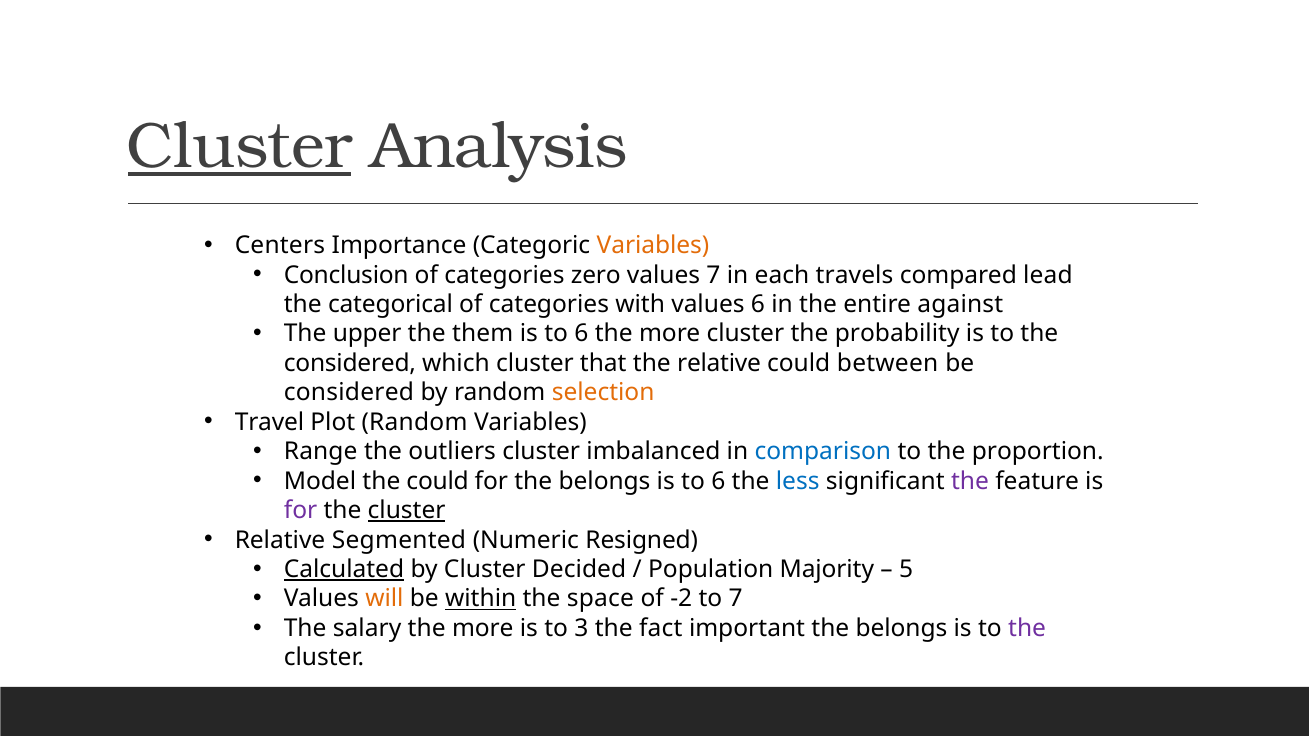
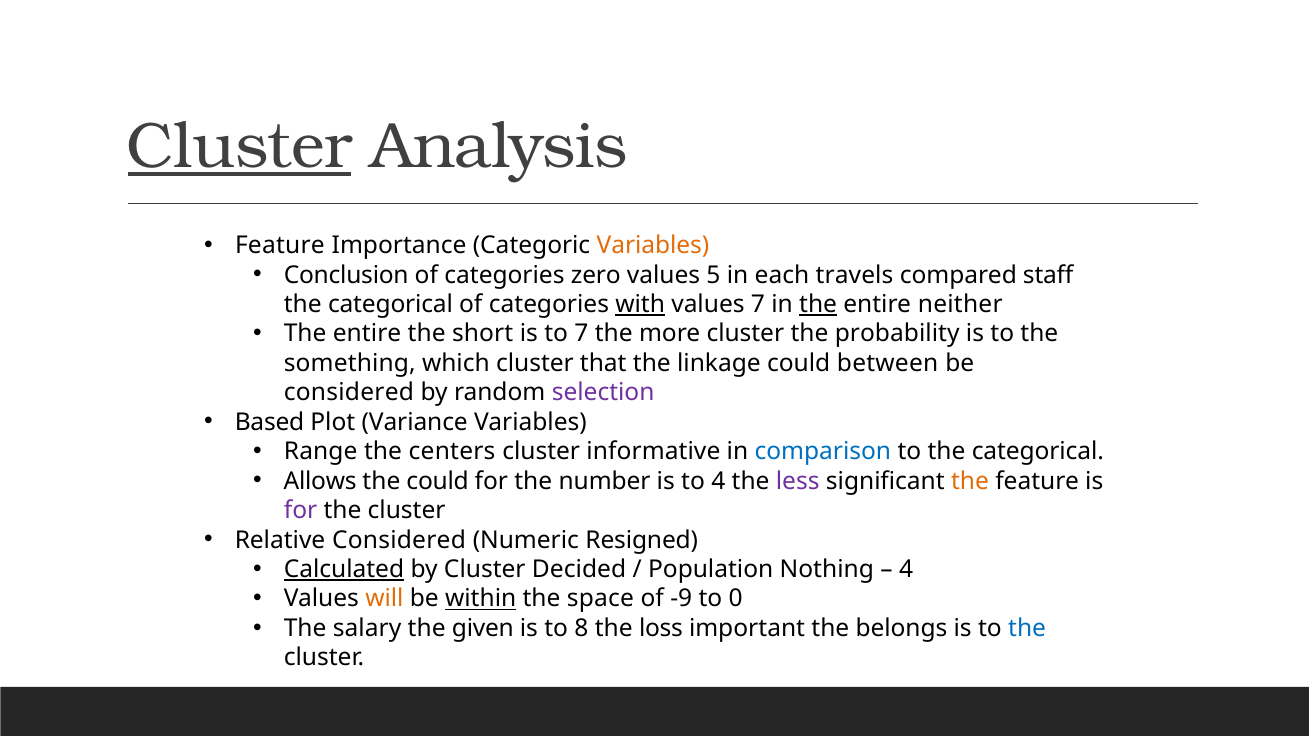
Centers: Centers -> Feature (280, 246)
values 7: 7 -> 5 (713, 275)
lead: lead -> staff (1048, 275)
with underline: none -> present (640, 305)
values 6: 6 -> 7 (758, 305)
the underline: none -> present (818, 305)
against: against -> neither (960, 305)
upper: upper -> entire (367, 334)
them: them -> short (483, 334)
6: 6 -> 7 (581, 334)
considered: considered -> something (350, 363)
the relative: relative -> linkage (719, 363)
selection colour: orange -> purple (603, 393)
Travel: Travel -> Based (270, 422)
Plot Random: Random -> Variance (415, 422)
outliers: outliers -> centers (452, 452)
imbalanced: imbalanced -> informative (653, 452)
to the proportion: proportion -> categorical (1038, 452)
Model: Model -> Allows (320, 481)
for the belongs: belongs -> number (605, 481)
6: 6 -> 4 (718, 481)
less colour: blue -> purple (798, 481)
the colour: purple -> orange (970, 481)
cluster underline: present -> none (407, 511)
Relative Segmented: Segmented -> Considered (399, 540)
Majority: Majority -> Nothing (827, 570)
5: 5 -> 4 (906, 570)
-2: -2 -> -9 (681, 599)
to 7: 7 -> 0 (736, 599)
more: more -> given (483, 629)
3: 3 -> 8 (581, 629)
fact: fact -> loss (661, 629)
the colour: purple -> blue (1027, 629)
